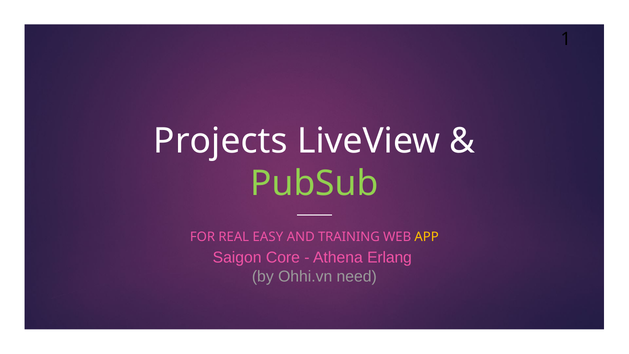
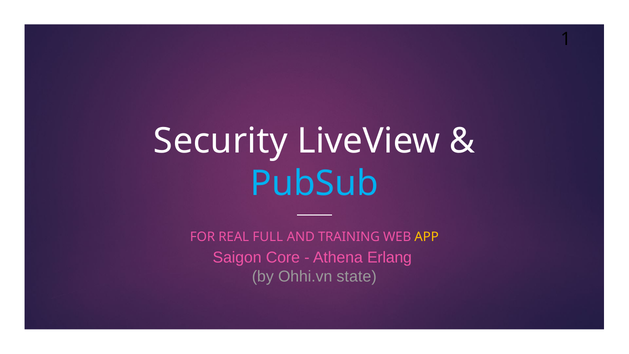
Projects: Projects -> Security (221, 141)
PubSub colour: light green -> light blue (314, 183)
EASY: EASY -> FULL (268, 237)
need: need -> state (357, 276)
